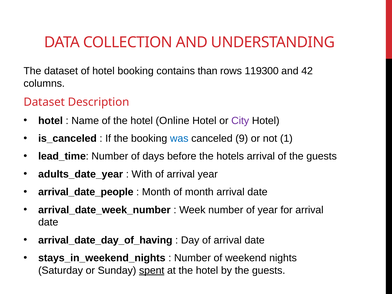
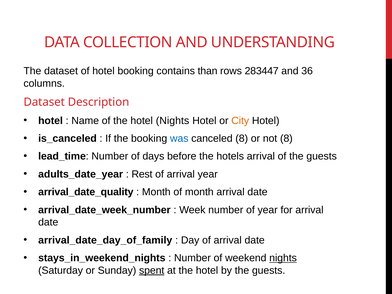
119300: 119300 -> 283447 (262, 71)
42: 42 -> 36 (307, 71)
hotel Online: Online -> Nights (173, 121)
City colour: purple -> orange (240, 121)
canceled 9: 9 -> 8 (242, 138)
not 1: 1 -> 8 (286, 138)
With: With -> Rest (142, 174)
arrival_date_people: arrival_date_people -> arrival_date_quality (86, 192)
arrival_date_day_of_having: arrival_date_day_of_having -> arrival_date_day_of_family (105, 240)
nights underline: none -> present (283, 258)
